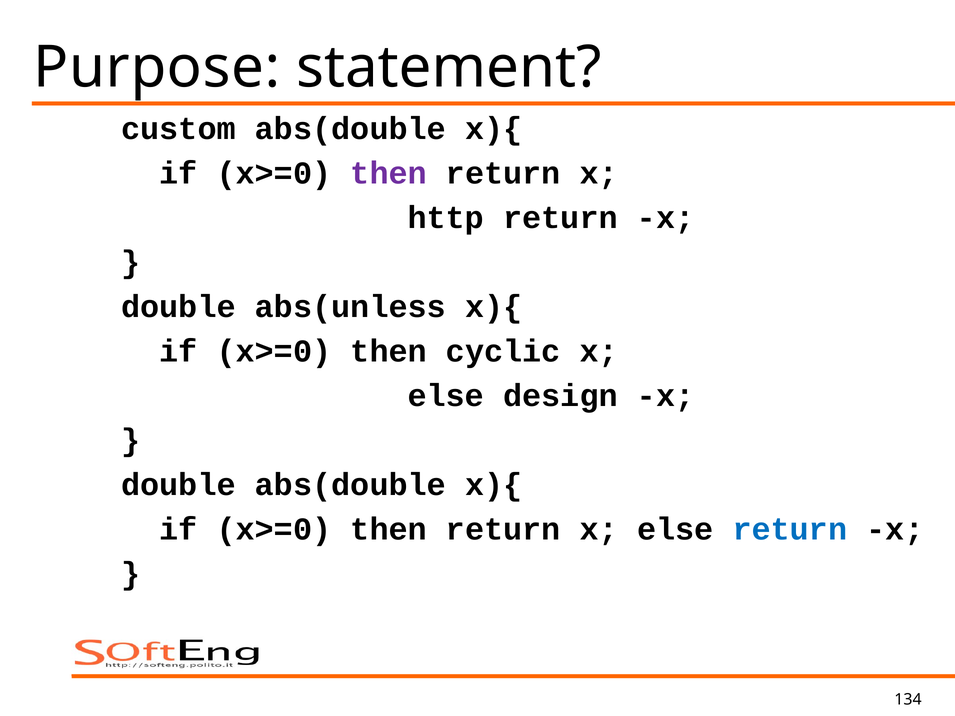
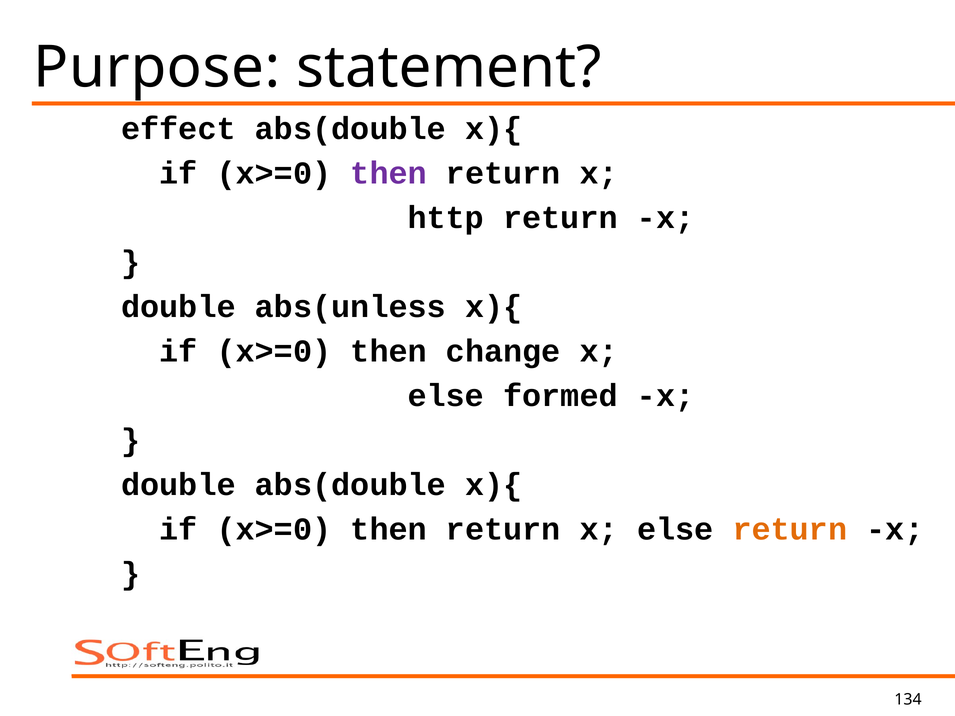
custom: custom -> effect (178, 129)
cyclic: cyclic -> change (503, 351)
design: design -> formed (560, 396)
return colour: blue -> orange (790, 530)
